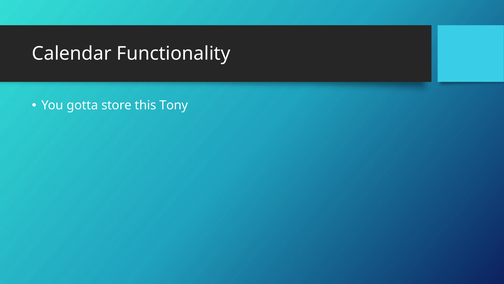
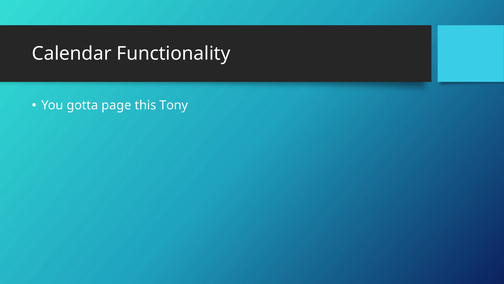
store: store -> page (116, 105)
